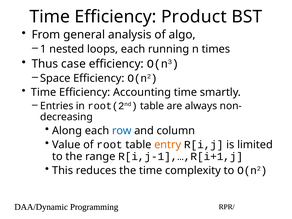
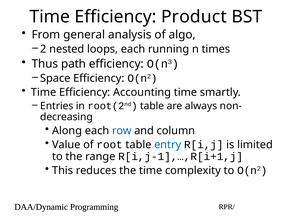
1: 1 -> 2 (43, 49)
case: case -> path (74, 64)
entry colour: orange -> blue (168, 145)
